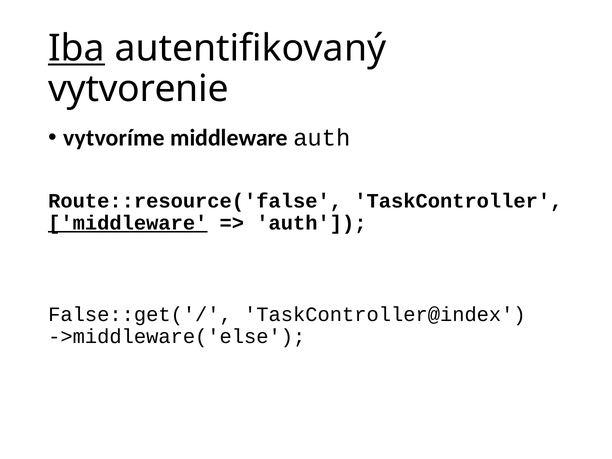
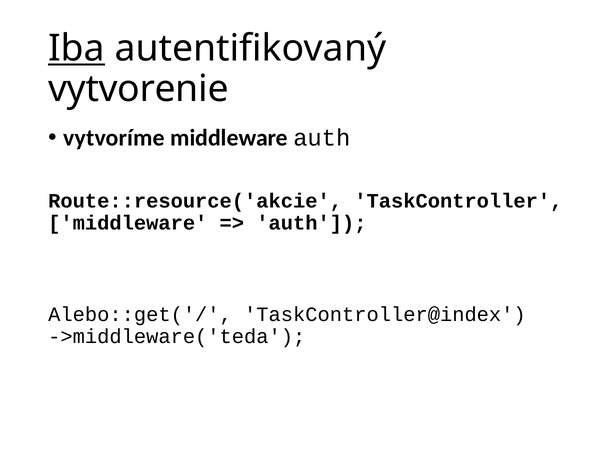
Route::resource('false: Route::resource('false -> Route::resource('akcie (195, 201)
middleware underline: present -> none (128, 223)
False::get('/: False::get('/ -> Alebo::get('/ (140, 314)
->middleware('else: ->middleware('else -> ->middleware('teda (177, 337)
